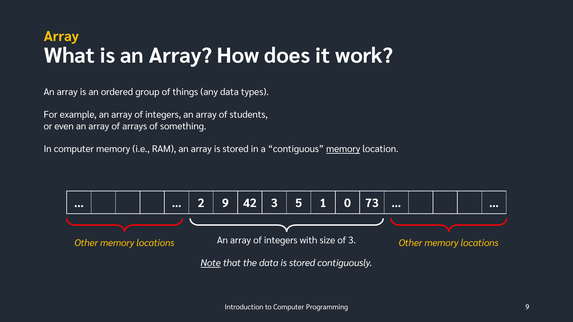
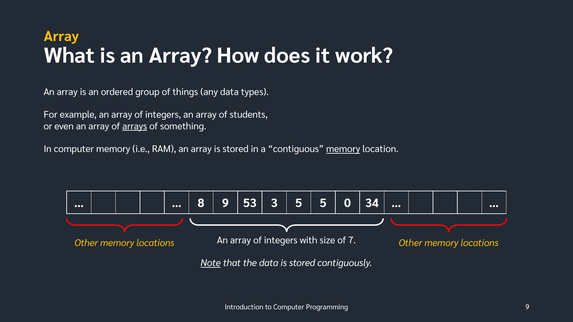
arrays underline: none -> present (135, 126)
2: 2 -> 8 (201, 204)
42: 42 -> 53 (250, 204)
5 1: 1 -> 5 (323, 204)
73: 73 -> 34 (372, 204)
of 3: 3 -> 7 (352, 241)
